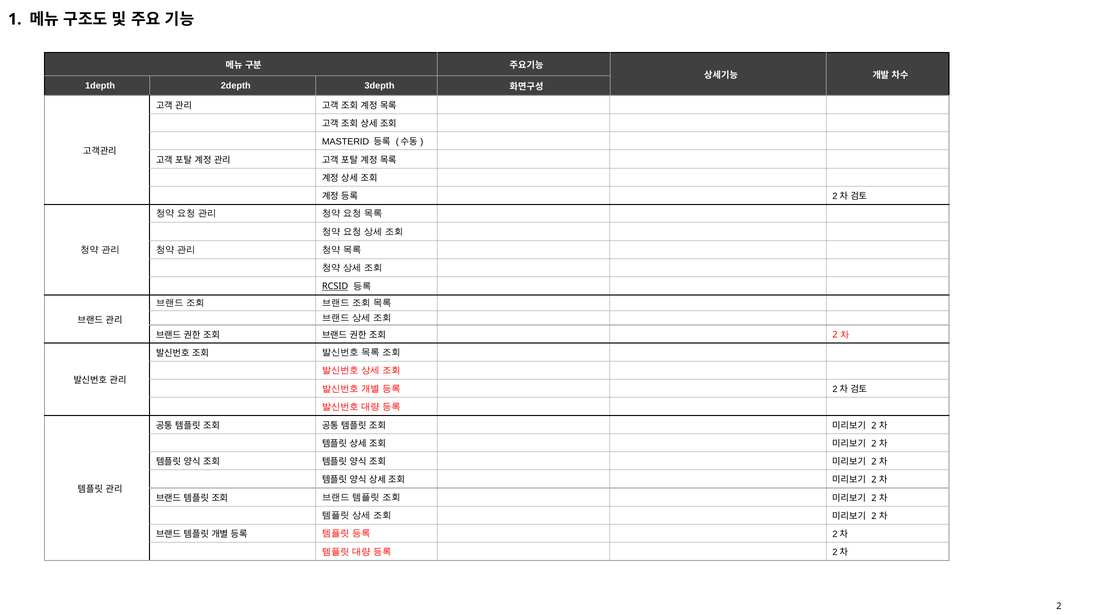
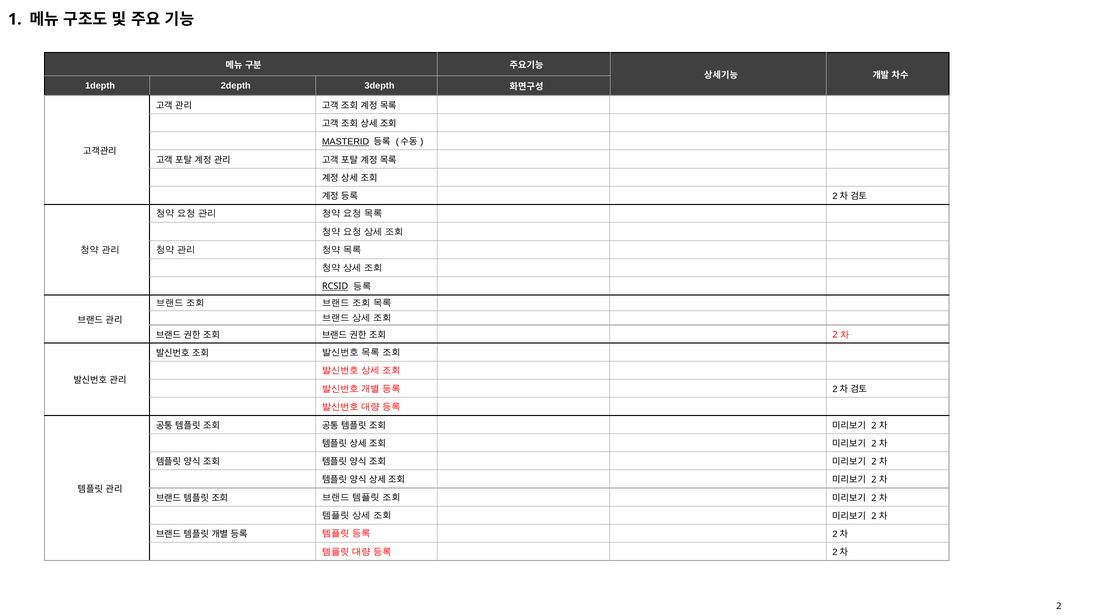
MASTERID underline: none -> present (346, 142)
